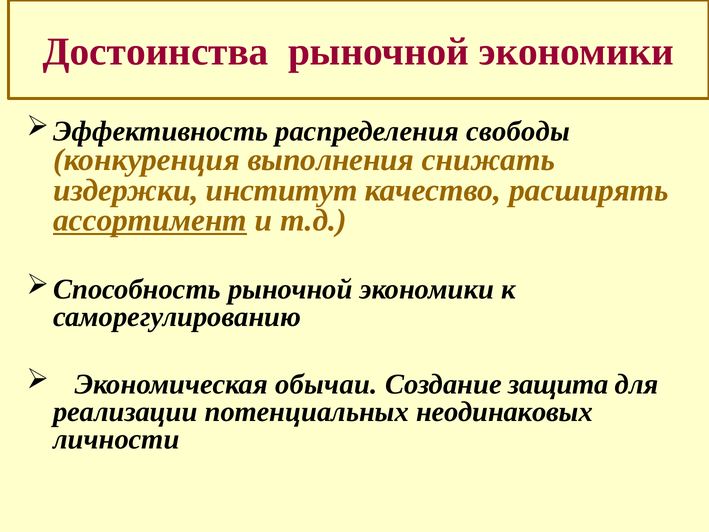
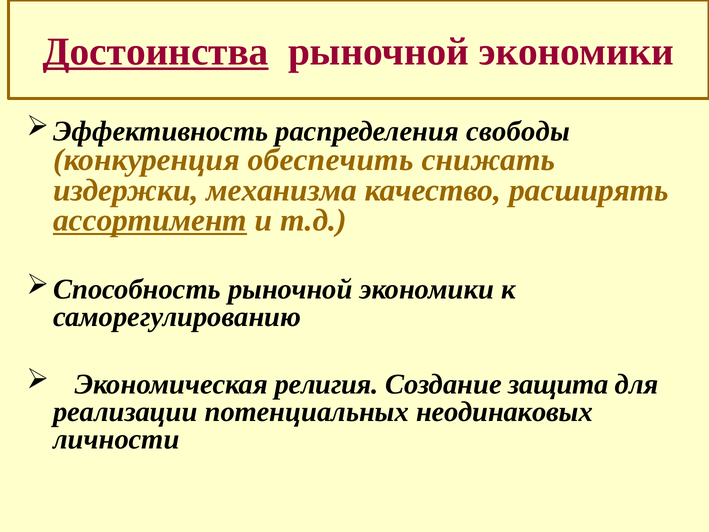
Достоинства underline: none -> present (156, 52)
выполнения: выполнения -> обеспечить (331, 160)
институт: институт -> механизма (282, 190)
обычаи: обычаи -> религия (327, 384)
